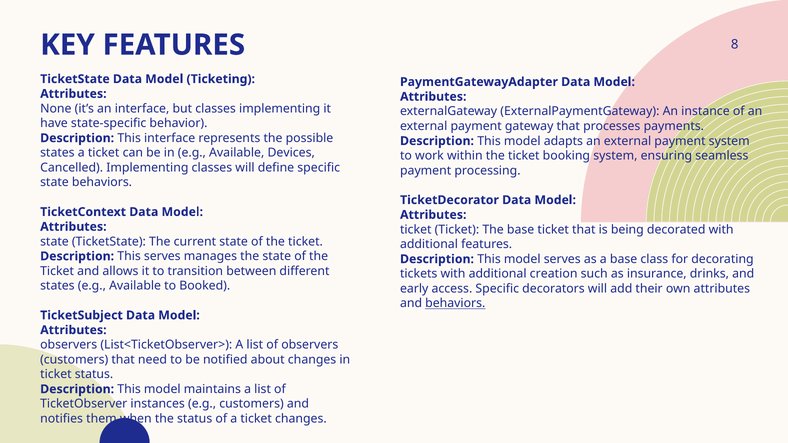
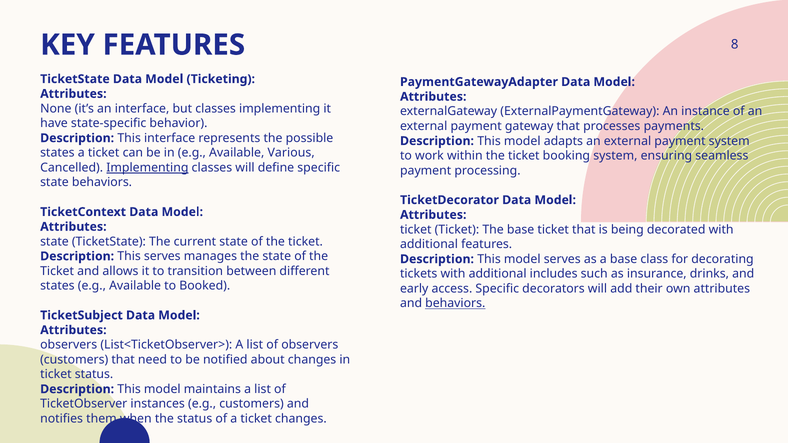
Devices: Devices -> Various (291, 153)
Implementing underline: none -> present (147, 168)
creation: creation -> includes (554, 274)
